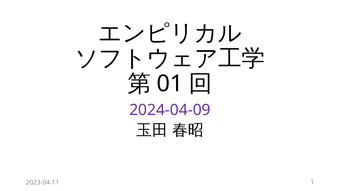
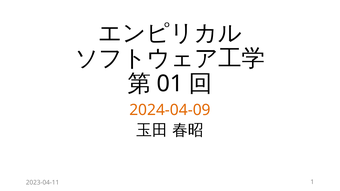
2024-04-09 colour: purple -> orange (170, 110)
